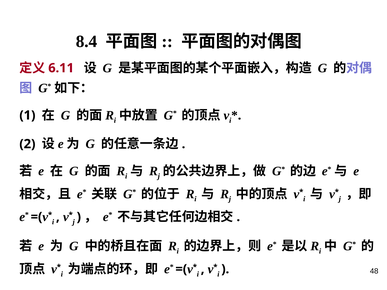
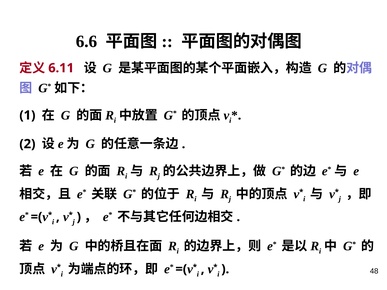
8.4: 8.4 -> 6.6 (87, 41)
